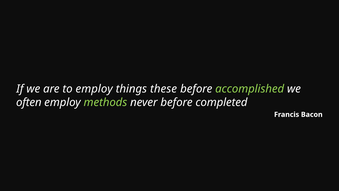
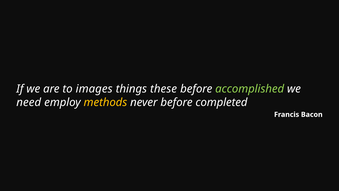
to employ: employ -> images (94, 89)
often: often -> need (29, 102)
methods colour: light green -> yellow (105, 102)
